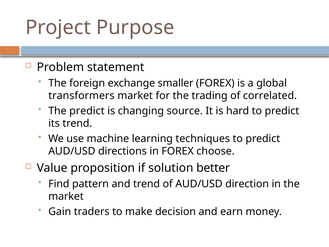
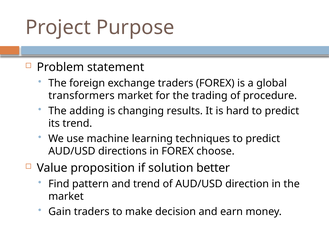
exchange smaller: smaller -> traders (176, 83)
correlated: correlated -> procedure (270, 96)
The predict: predict -> adding (87, 111)
source: source -> results (185, 111)
